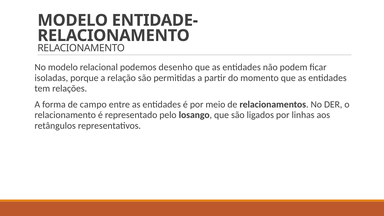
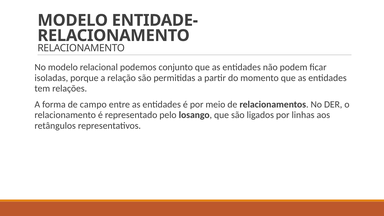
desenho: desenho -> conjunto (176, 67)
